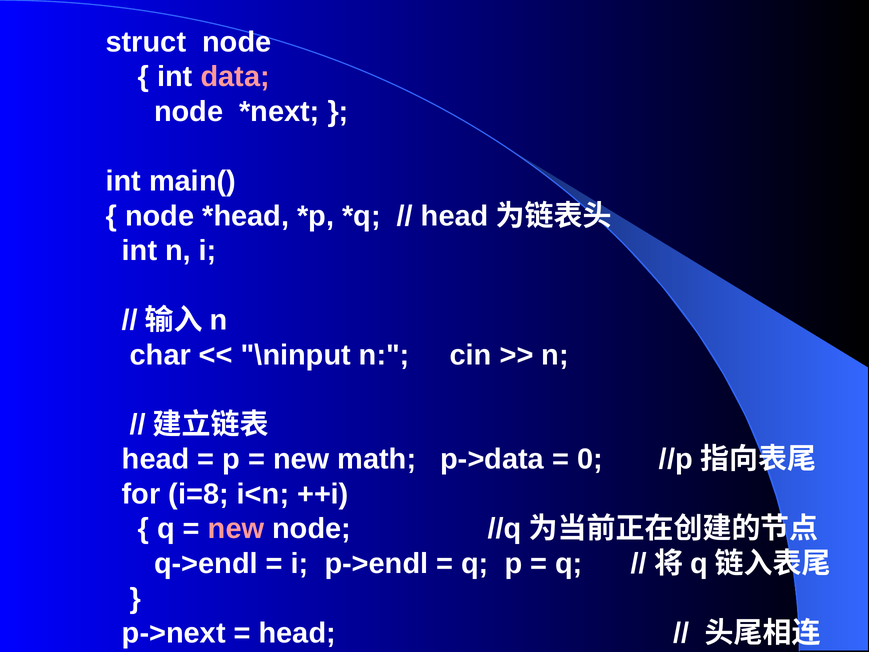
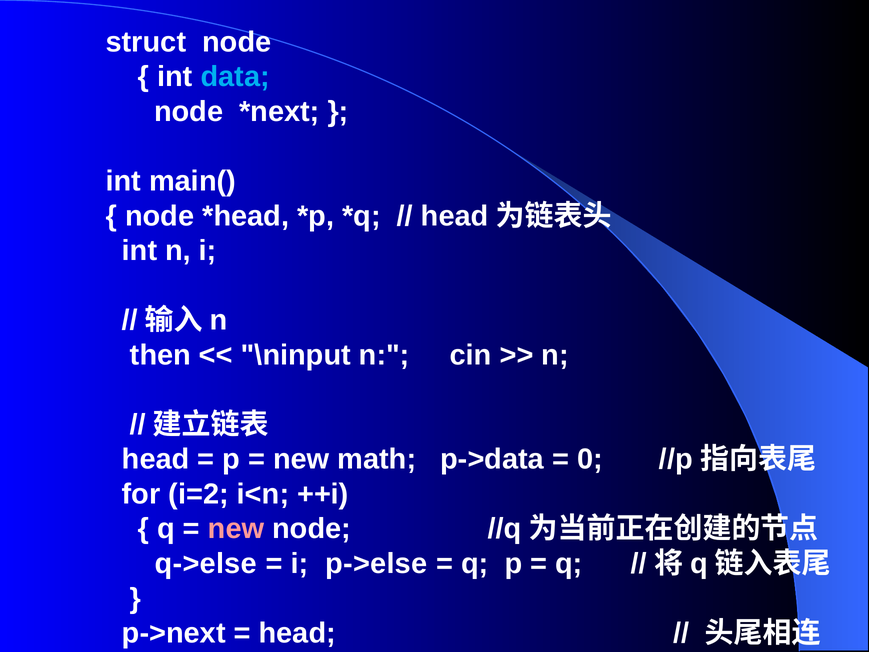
data colour: pink -> light blue (235, 77)
char: char -> then (160, 355)
i=8: i=8 -> i=2 (199, 494)
q->endl: q->endl -> q->else (206, 563)
p->endl: p->endl -> p->else (376, 563)
